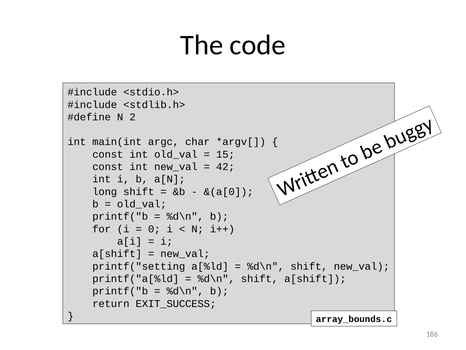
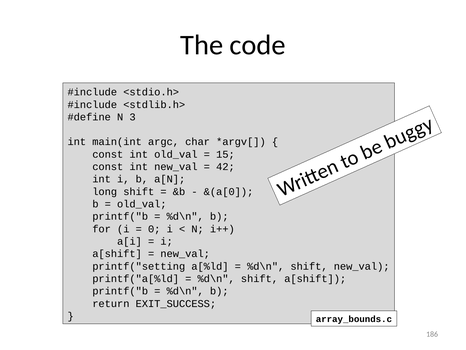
2: 2 -> 3 (133, 117)
